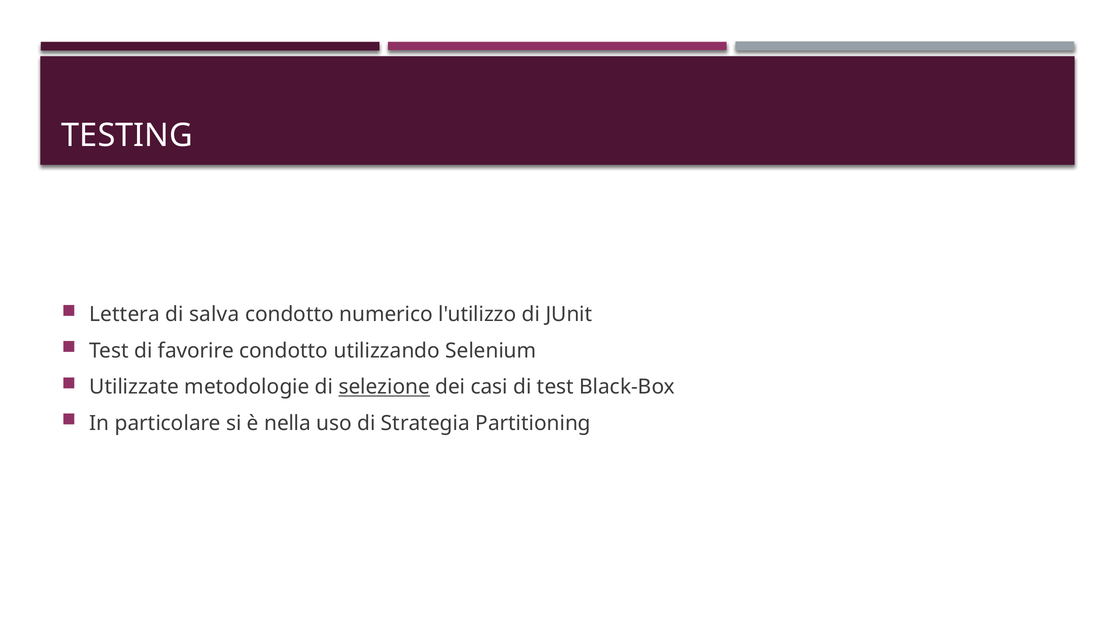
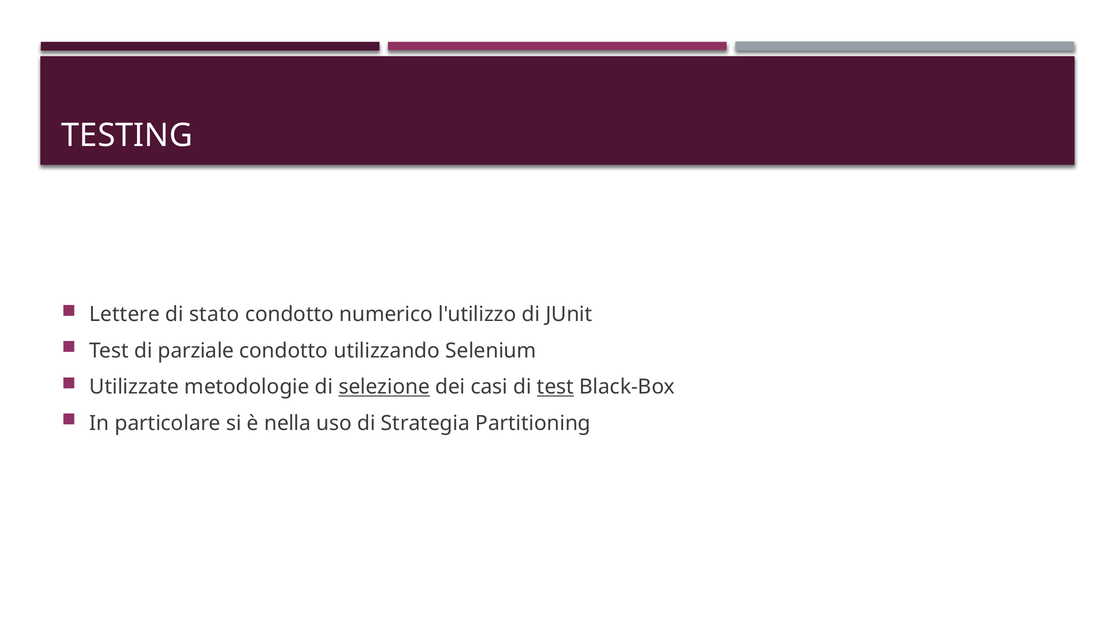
Lettera: Lettera -> Lettere (125, 315)
salva: salva -> stato (214, 315)
favorire: favorire -> parziale (196, 351)
test underline: none -> present (555, 387)
